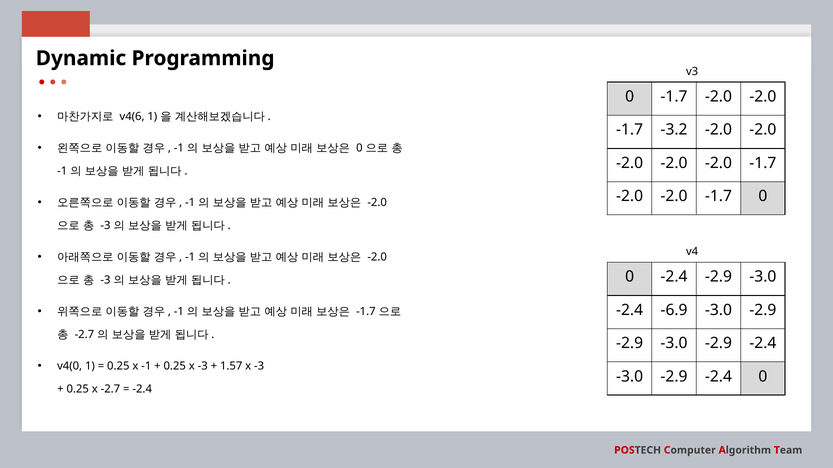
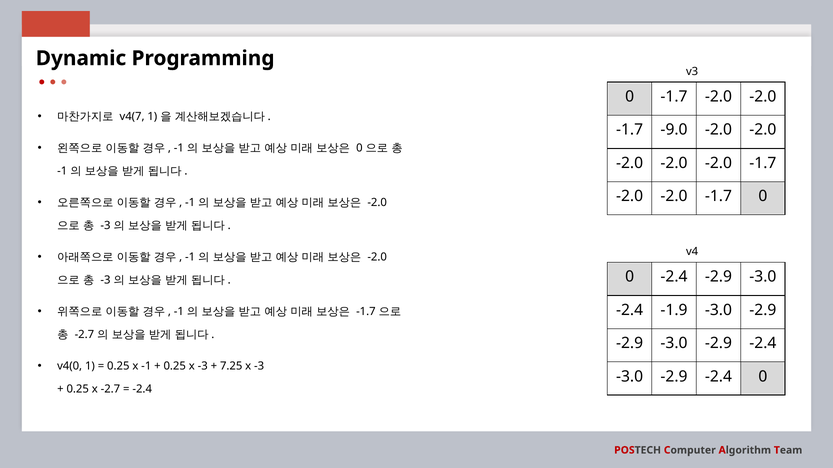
v4(6: v4(6 -> v4(7 (132, 117)
-3.2: -3.2 -> -9.0 (674, 130)
-6.9: -6.9 -> -1.9 (674, 310)
1.57: 1.57 -> 7.25 (231, 367)
